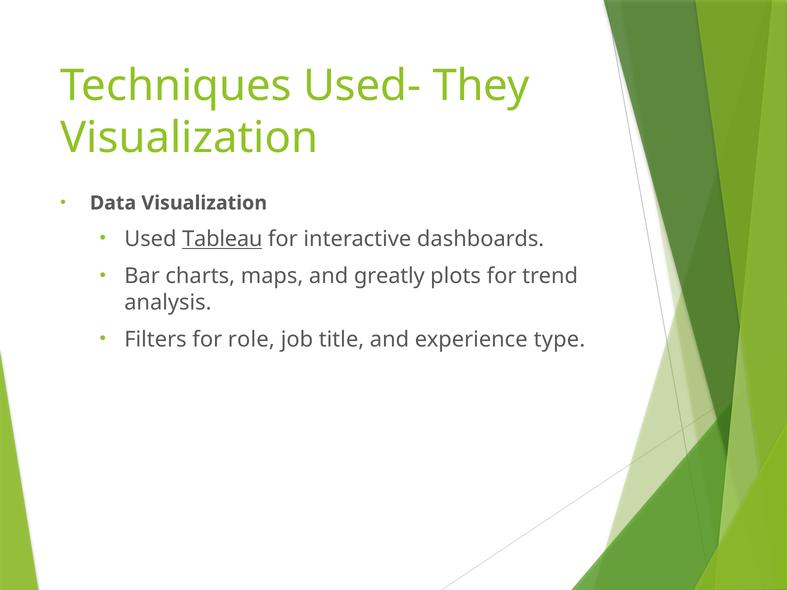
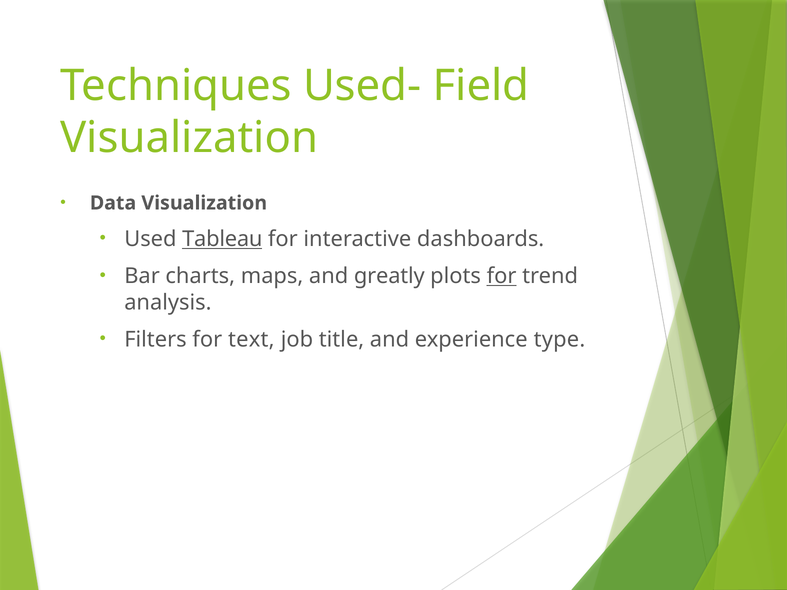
They: They -> Field (481, 86)
for underline: none -> present (502, 276)
role: role -> text (251, 340)
